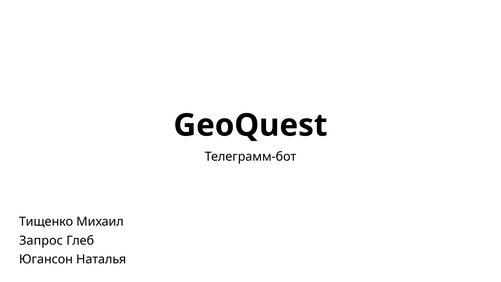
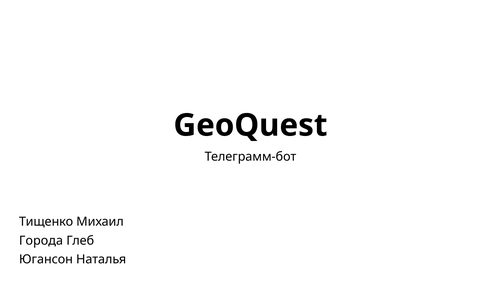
Запрос: Запрос -> Города (41, 240)
